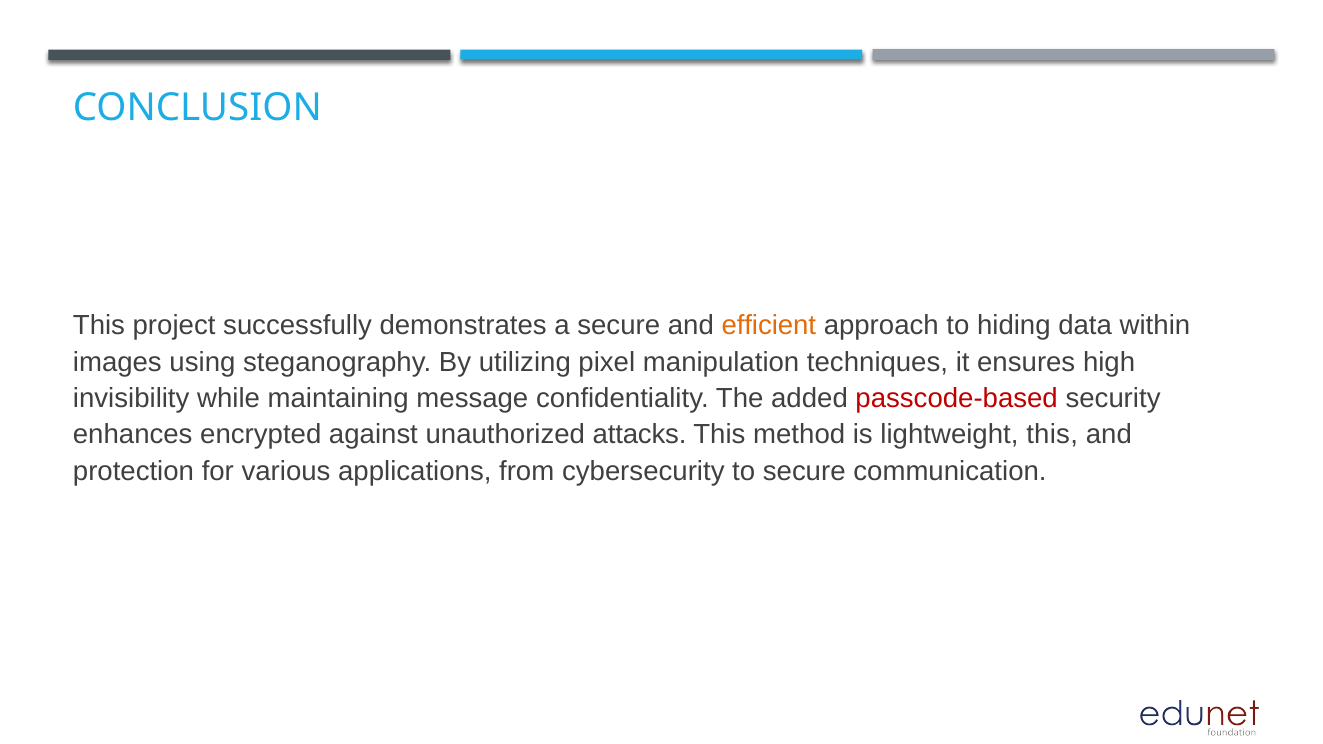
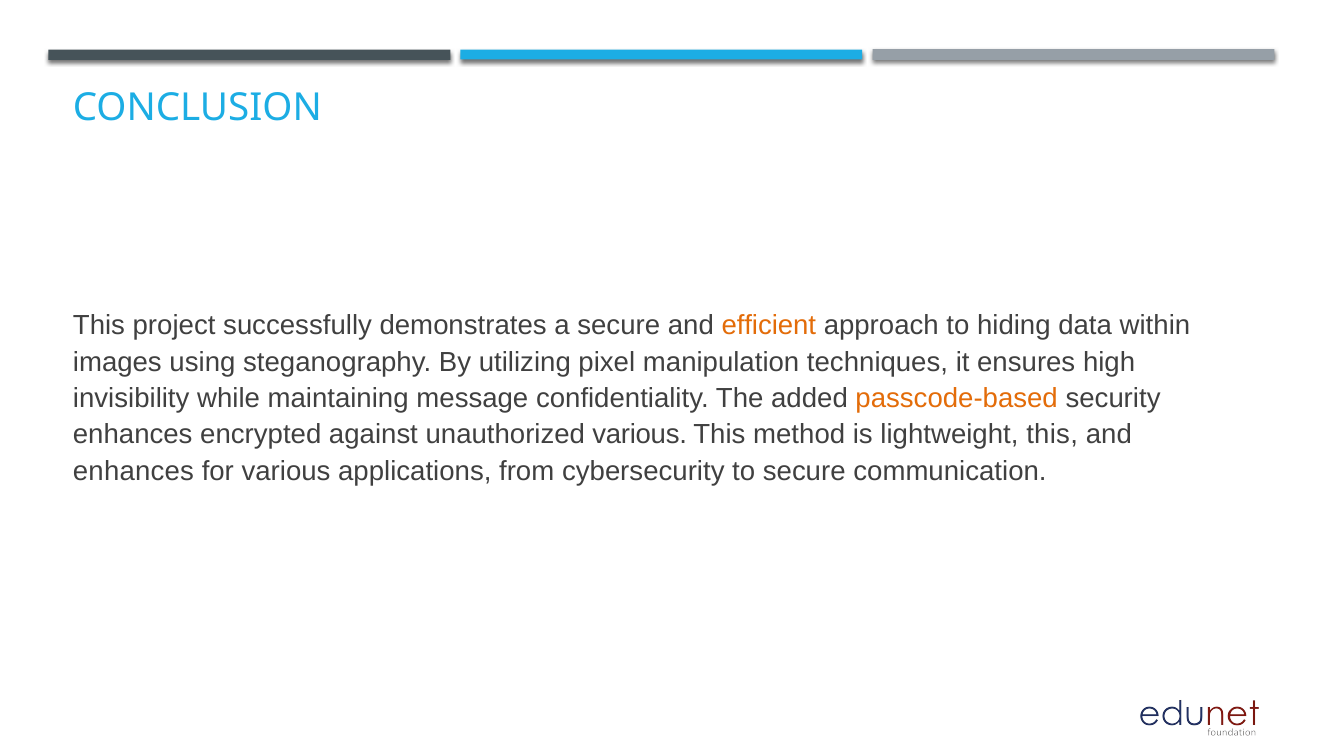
passcode-based colour: red -> orange (957, 398)
unauthorized attacks: attacks -> various (640, 435)
protection: protection -> enhances (133, 471)
